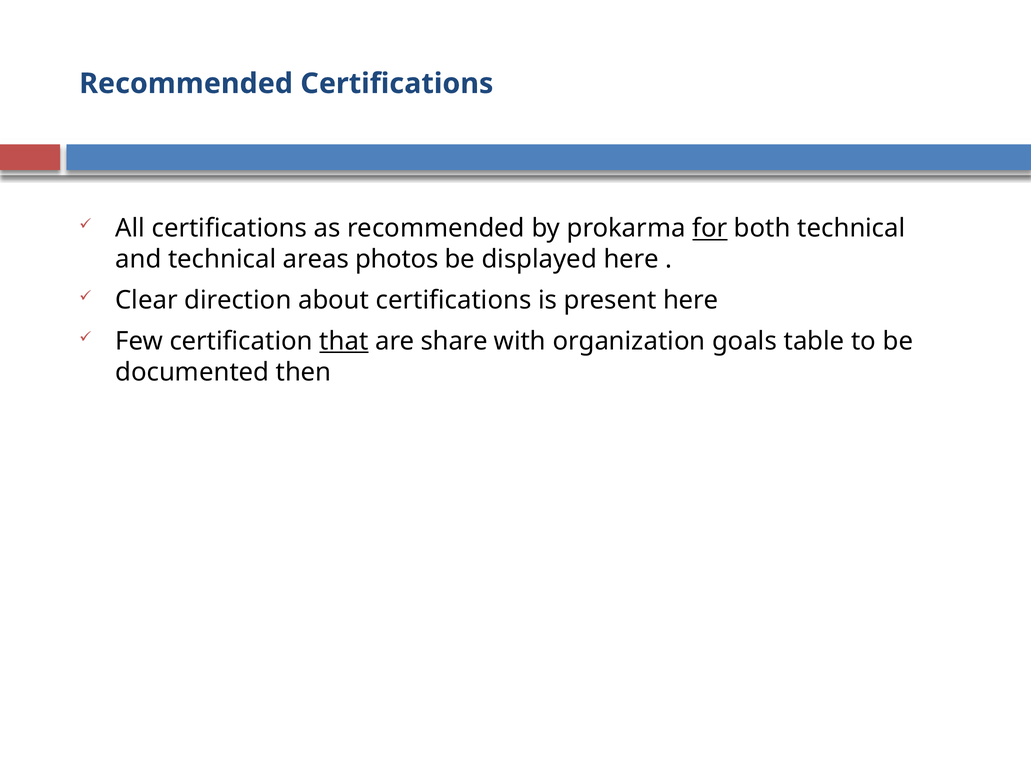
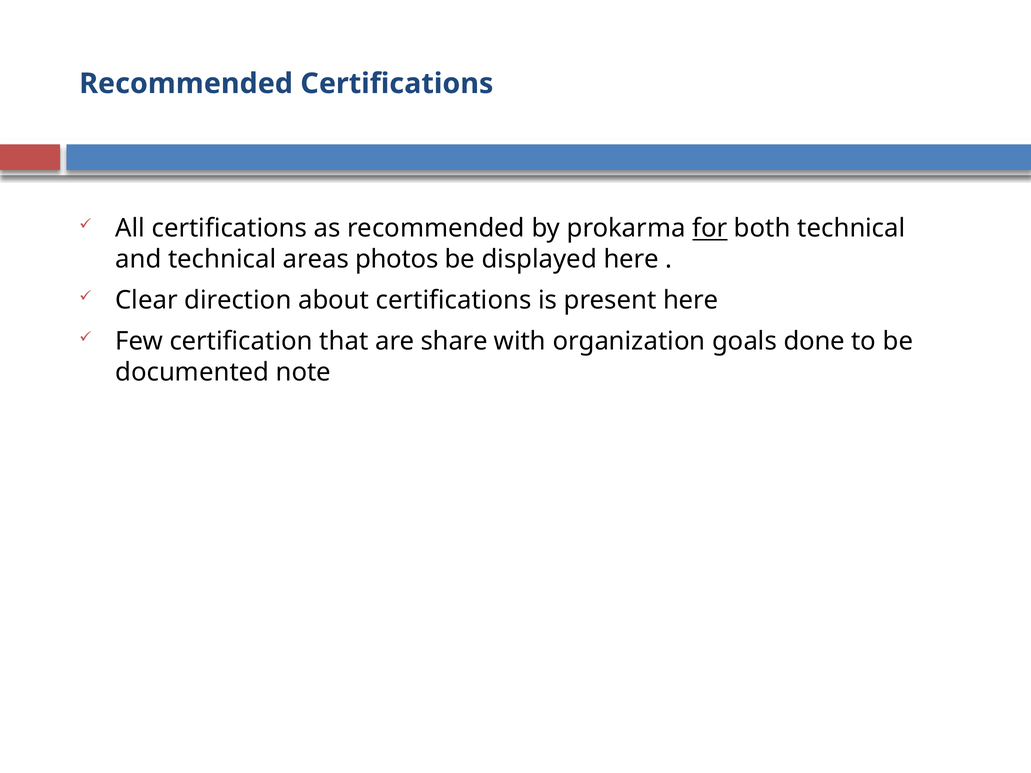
that underline: present -> none (344, 341)
table: table -> done (814, 341)
then: then -> note (303, 372)
